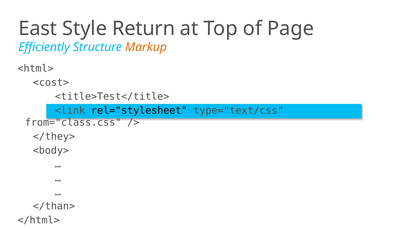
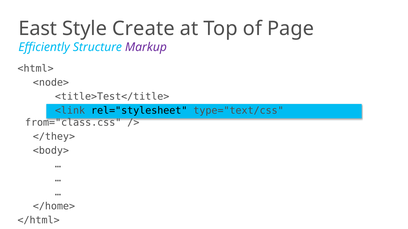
Return: Return -> Create (143, 29)
Markup colour: orange -> purple (146, 47)
<cost>: <cost> -> <node> (51, 83)
</than>: </than> -> </home> (54, 207)
